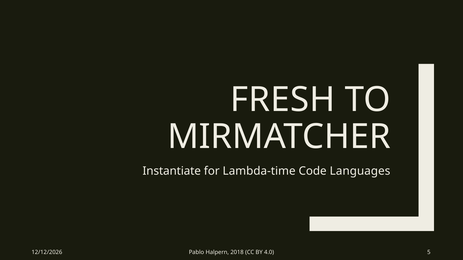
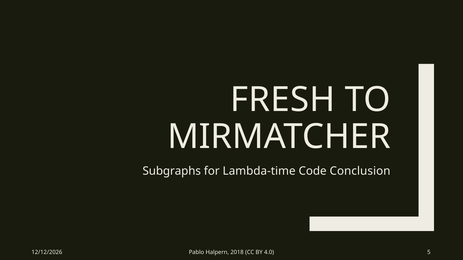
Instantiate: Instantiate -> Subgraphs (172, 171)
Languages: Languages -> Conclusion (360, 171)
